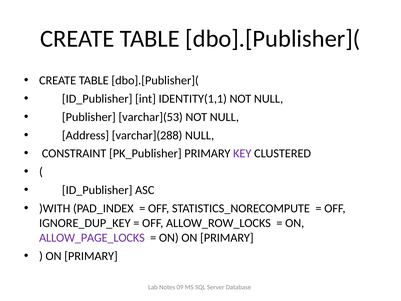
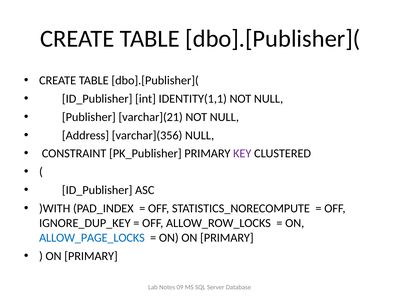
varchar](53: varchar](53 -> varchar](21 (151, 117)
varchar](288: varchar](288 -> varchar](356 (147, 135)
ALLOW_PAGE_LOCKS colour: purple -> blue (92, 238)
